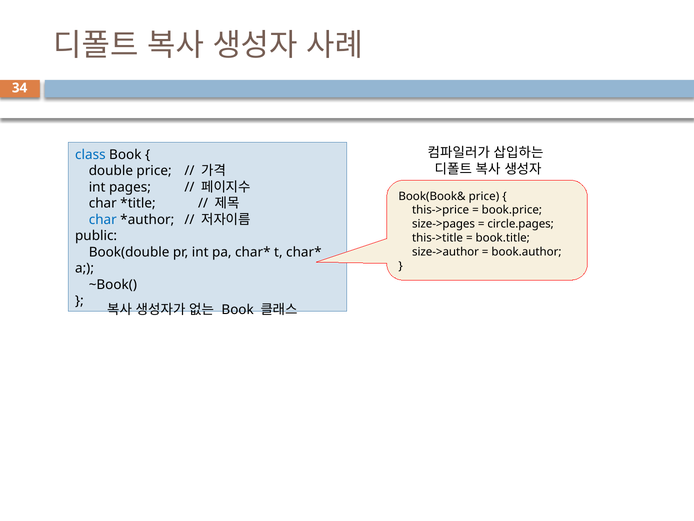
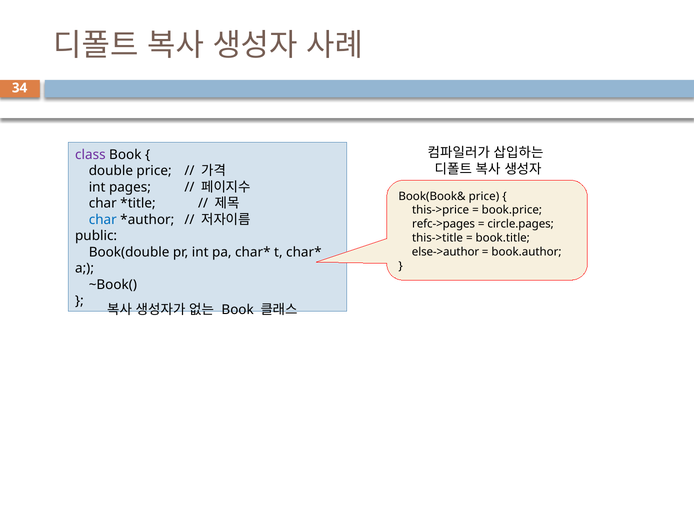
class colour: blue -> purple (90, 155)
size->pages: size->pages -> refc->pages (444, 224)
size->author: size->author -> else->author (446, 252)
